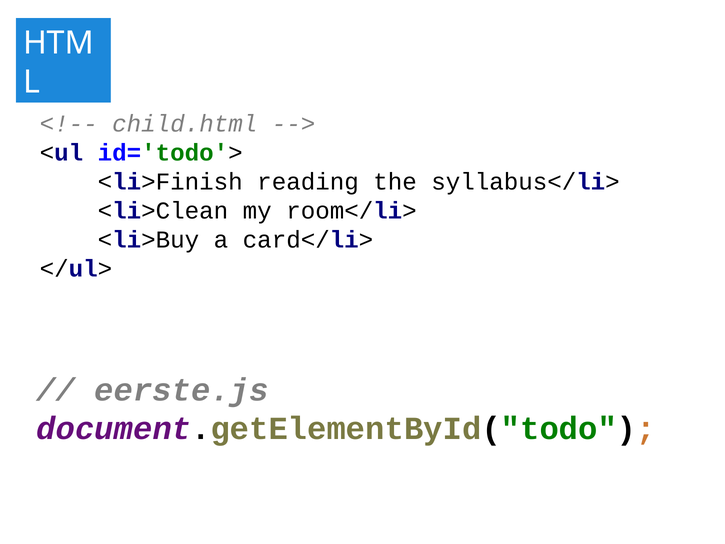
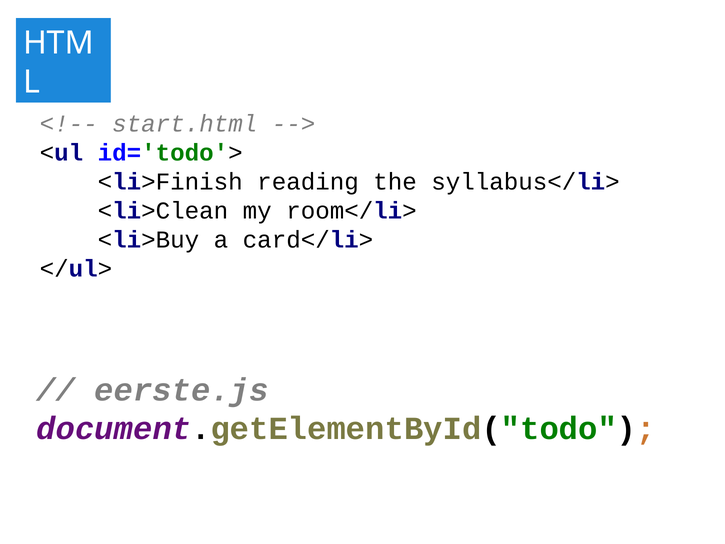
child.html: child.html -> start.html (185, 124)
